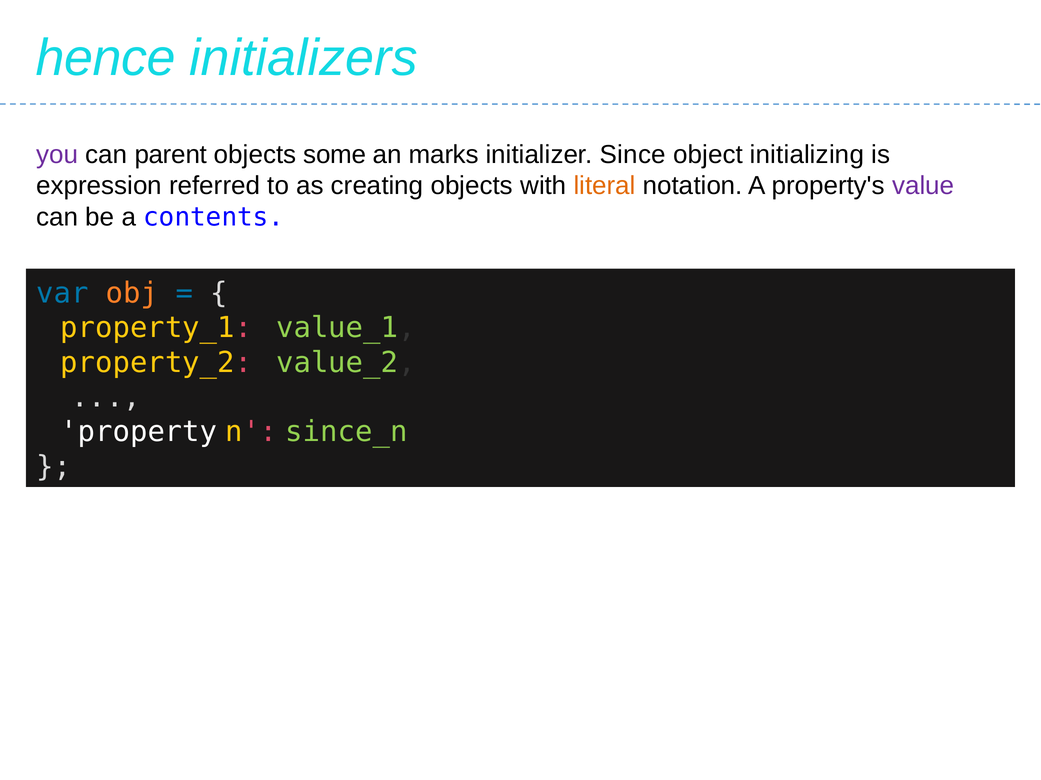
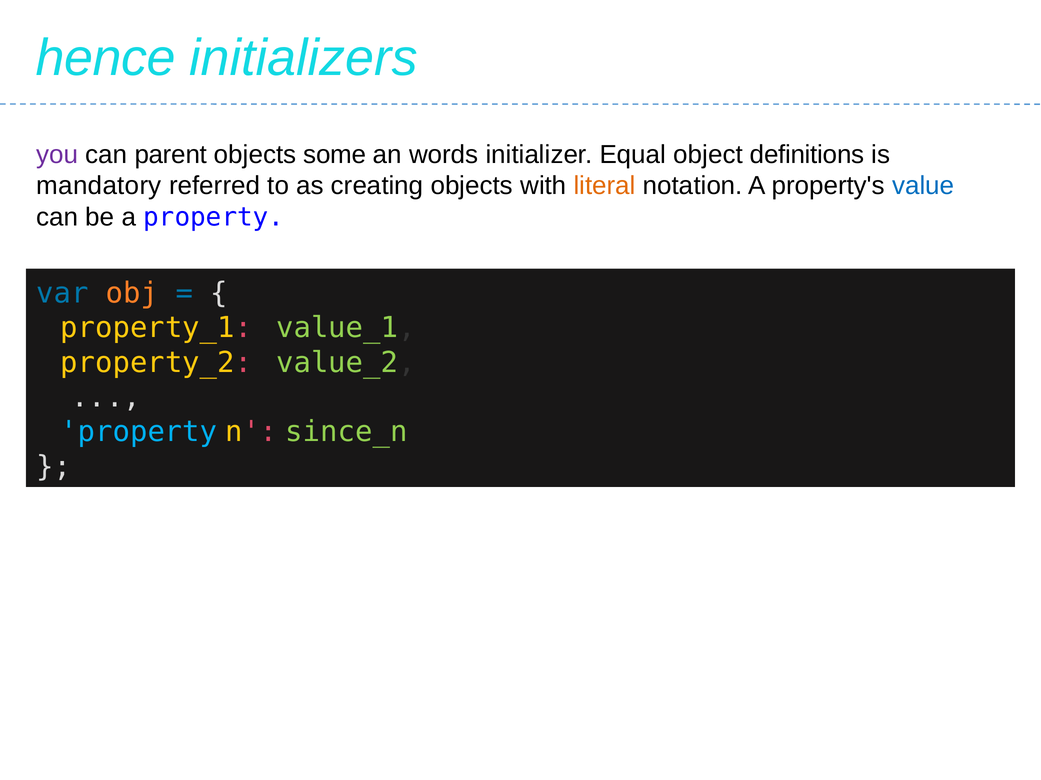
marks: marks -> words (444, 155)
Since: Since -> Equal (633, 155)
initializing: initializing -> definitions (807, 155)
expression: expression -> mandatory (99, 186)
value colour: purple -> blue (923, 186)
a contents: contents -> property (214, 217)
property colour: white -> light blue (139, 432)
